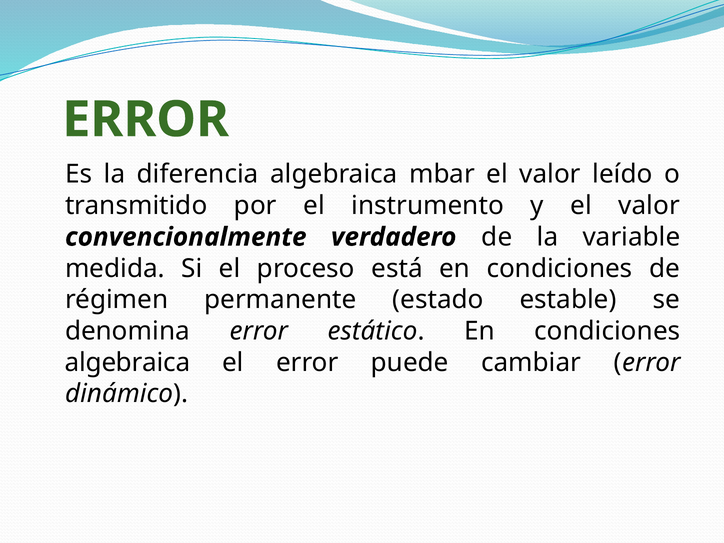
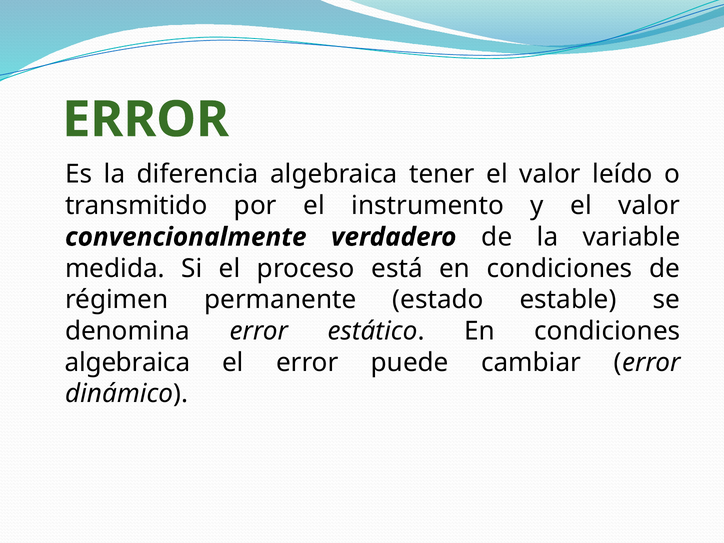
mbar: mbar -> tener (442, 174)
